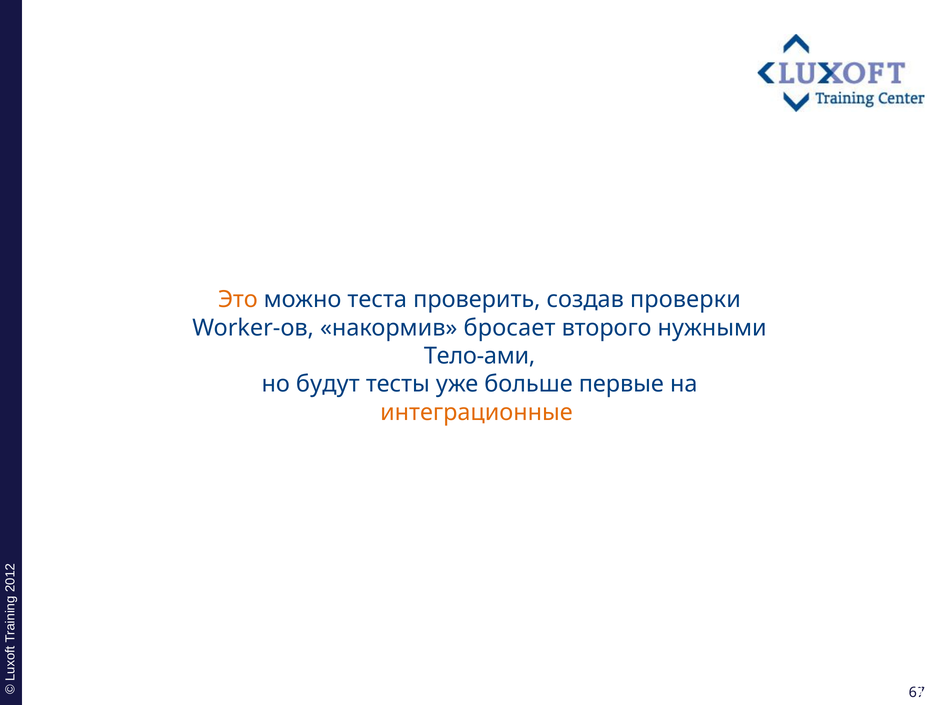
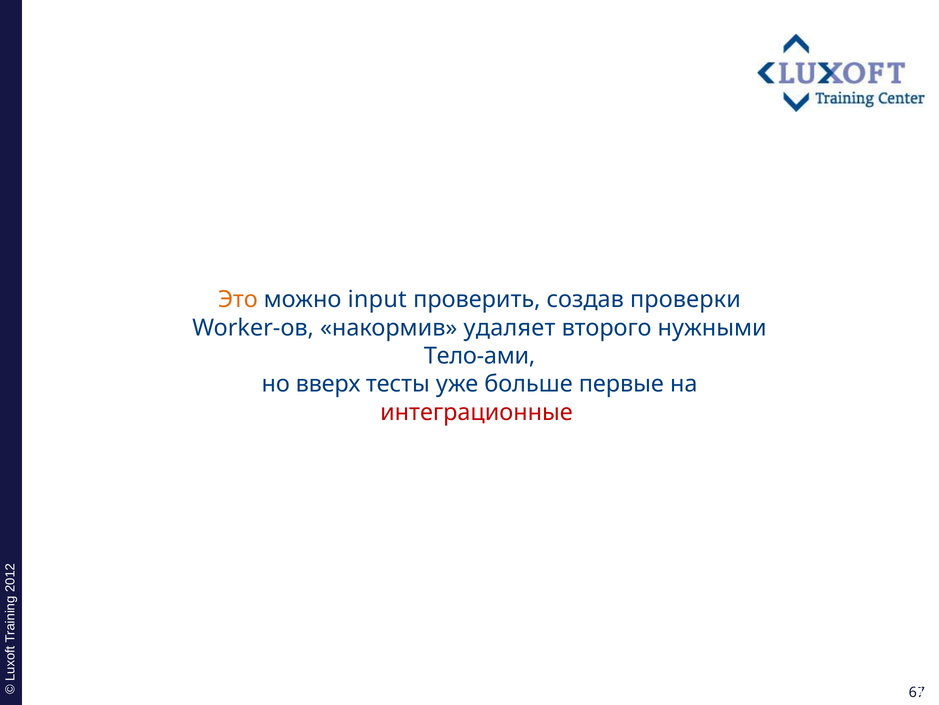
теста: теста -> input (377, 299)
бросает: бросает -> удаляет (510, 327)
будут: будут -> вверх (328, 384)
интеграционные colour: orange -> red (476, 412)
